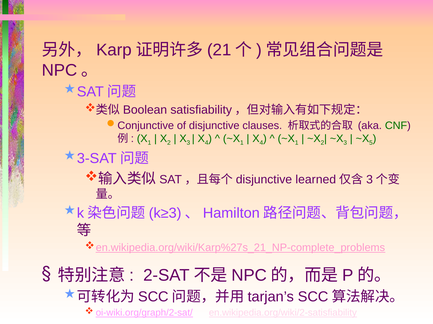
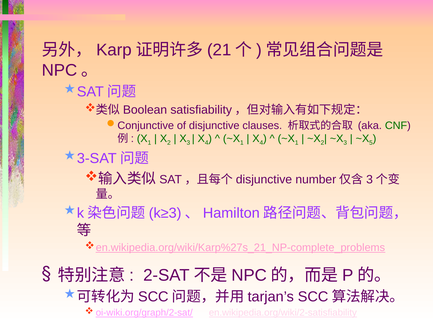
learned: learned -> number (316, 180)
